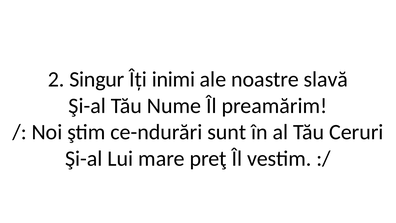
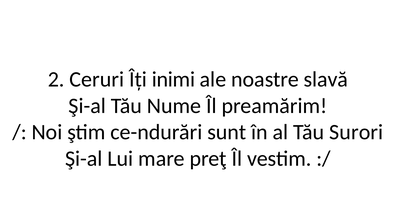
Singur: Singur -> Ceruri (97, 79)
Ceruri: Ceruri -> Surori (356, 132)
